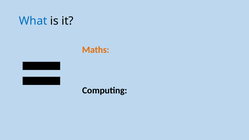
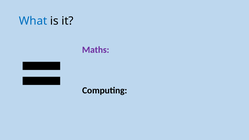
Maths colour: orange -> purple (96, 50)
